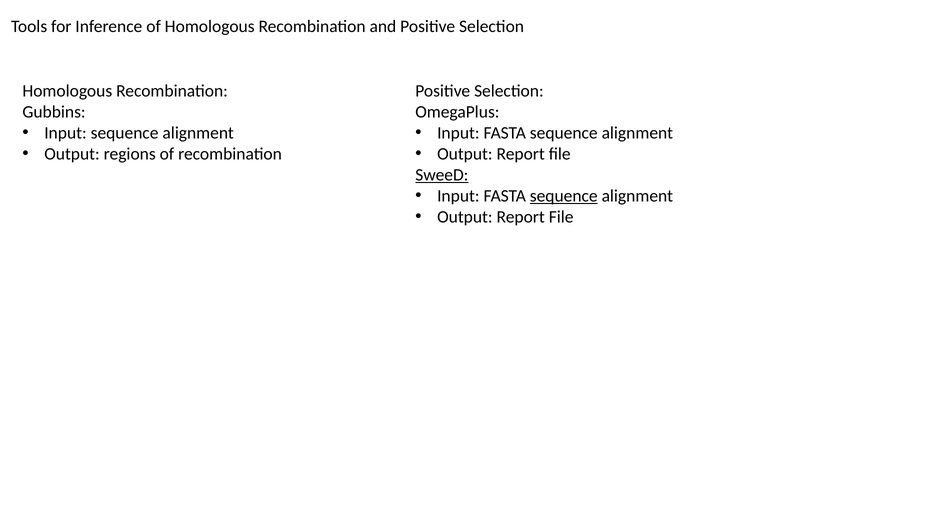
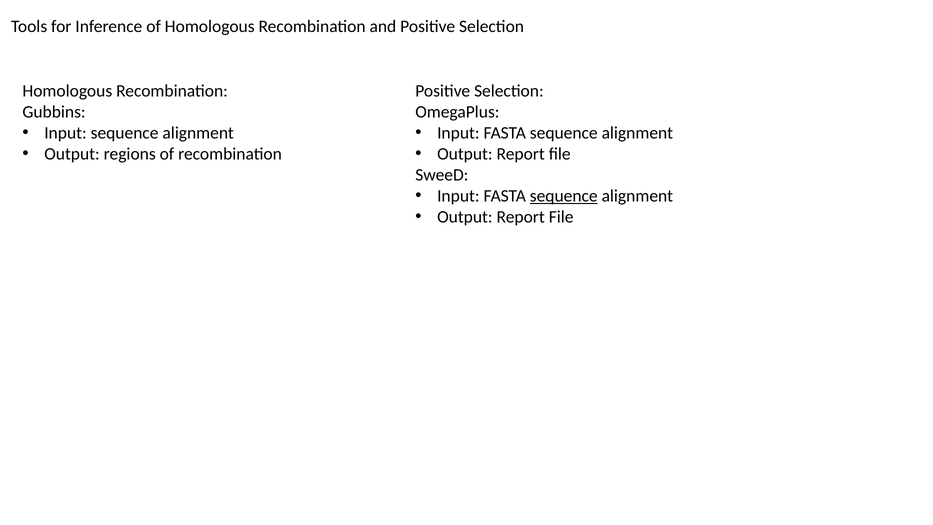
SweeD underline: present -> none (442, 175)
